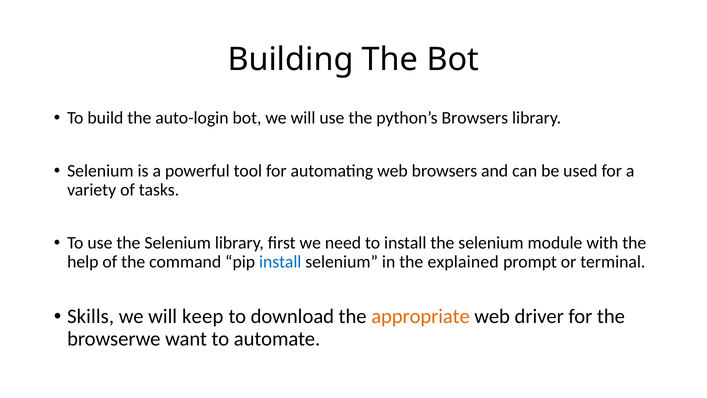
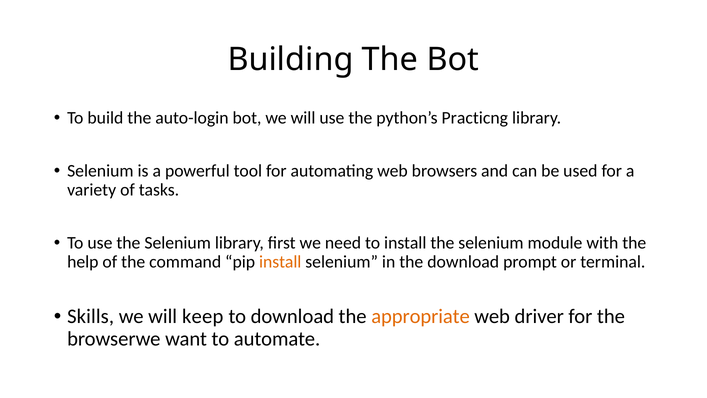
python’s Browsers: Browsers -> Practicng (475, 118)
install colour: blue -> orange (280, 262)
the explained: explained -> download (463, 262)
